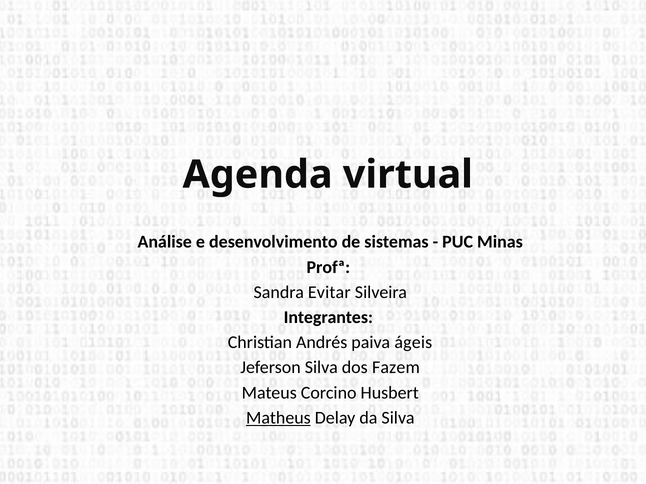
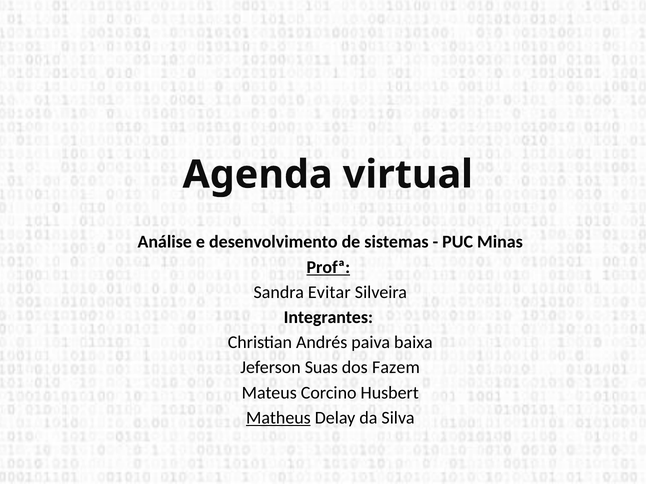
Profª underline: none -> present (328, 267)
ágeis: ágeis -> baixa (413, 343)
Jeferson Silva: Silva -> Suas (321, 368)
